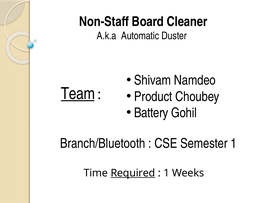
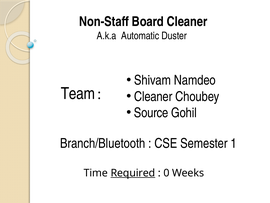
Team underline: present -> none (78, 93)
Product: Product -> Cleaner (153, 96)
Battery: Battery -> Source (151, 113)
1: 1 -> 0 (166, 173)
